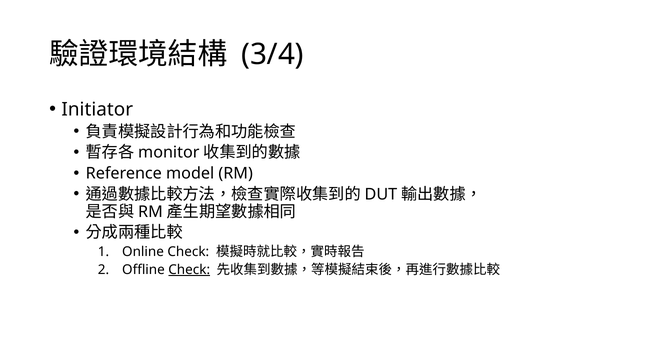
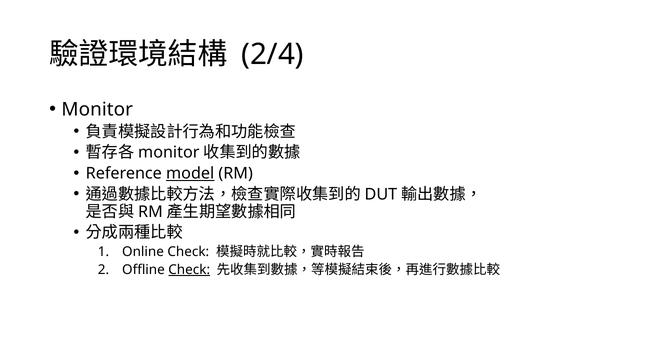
3/4: 3/4 -> 2/4 (272, 54)
Initiator: Initiator -> Monitor (97, 109)
model underline: none -> present (190, 173)
